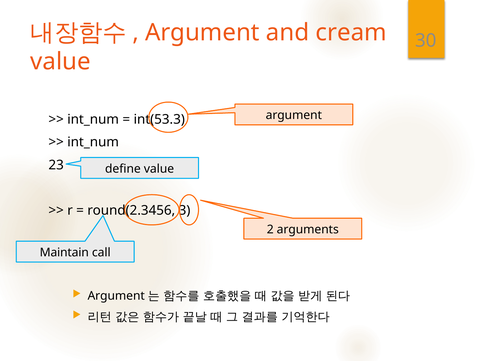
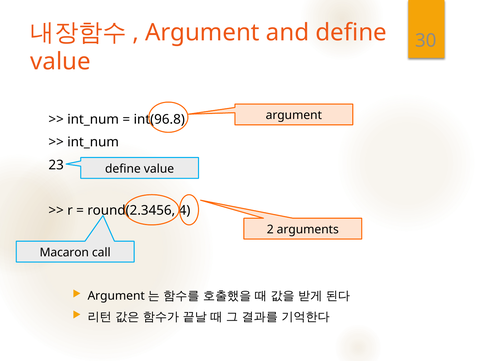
and cream: cream -> define (351, 33)
int(53.3: int(53.3 -> int(96.8 (159, 120)
3: 3 -> 4 (185, 211)
Maintain: Maintain -> Macaron (64, 253)
